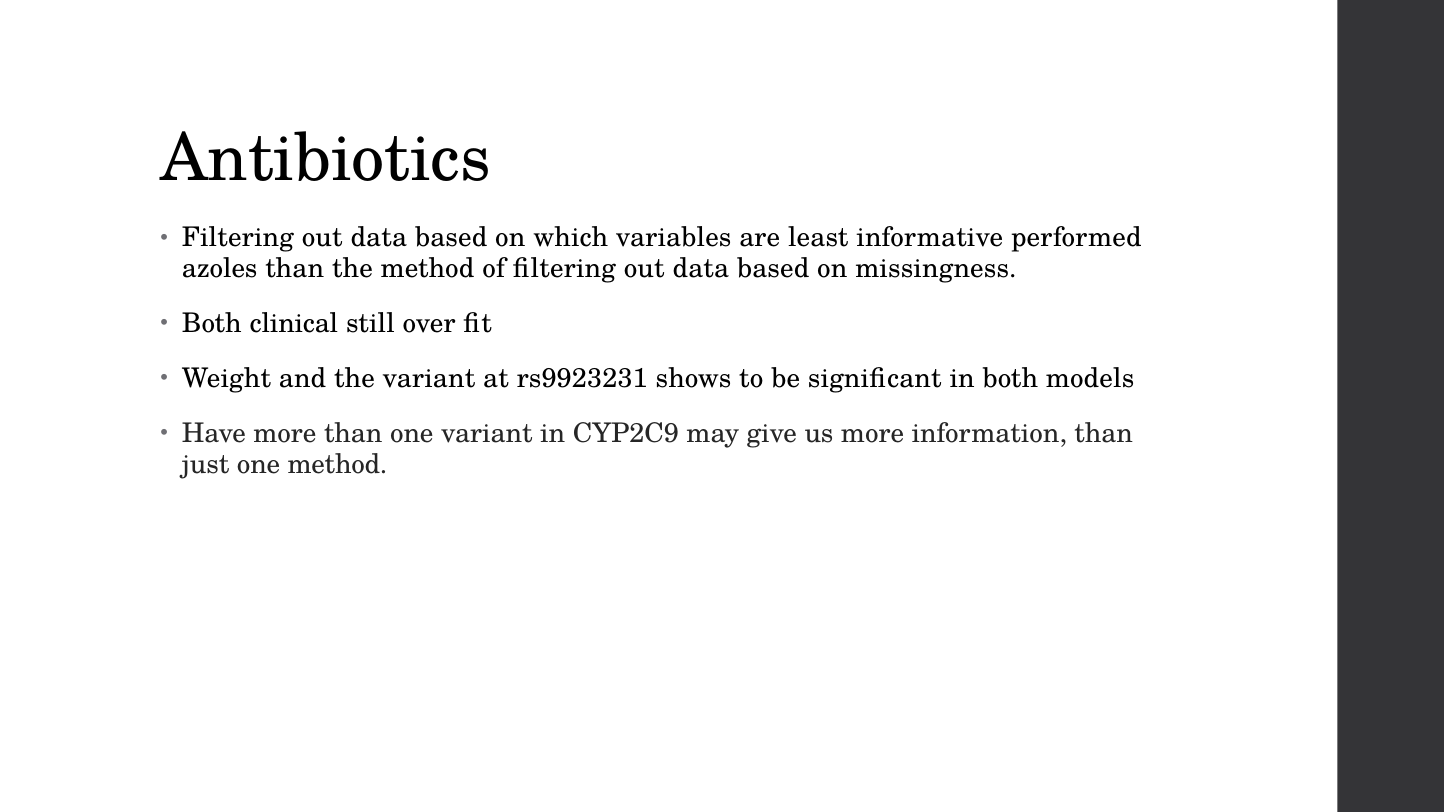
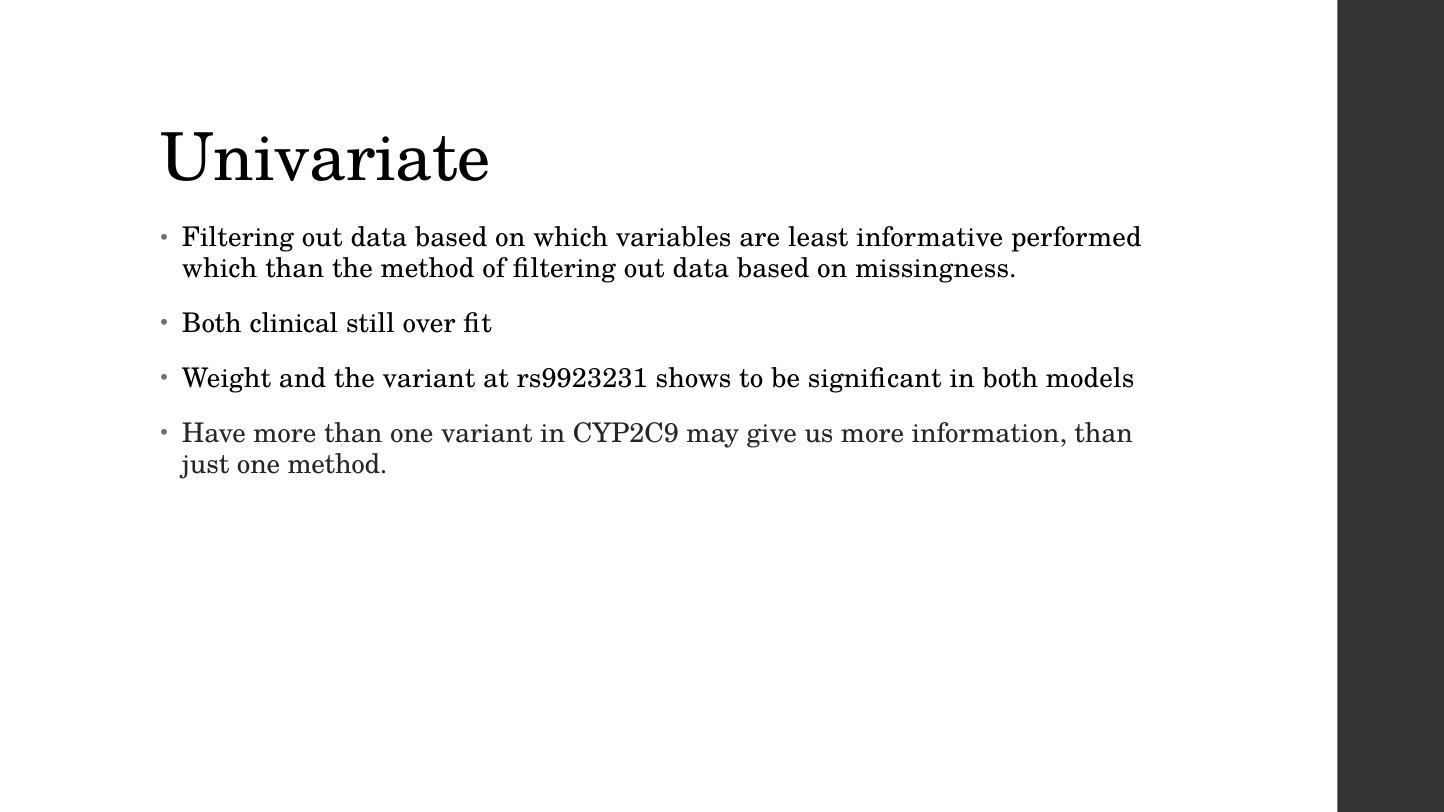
Antibiotics: Antibiotics -> Univariate (326, 159)
azoles: azoles -> which (220, 269)
